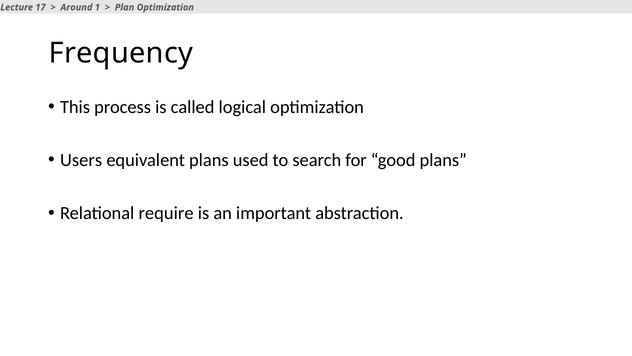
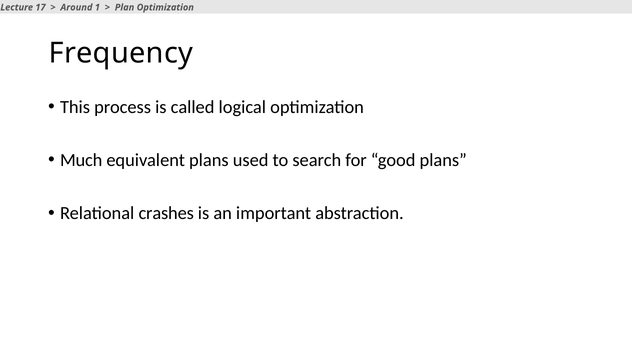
Users: Users -> Much (81, 160)
require: require -> crashes (166, 213)
